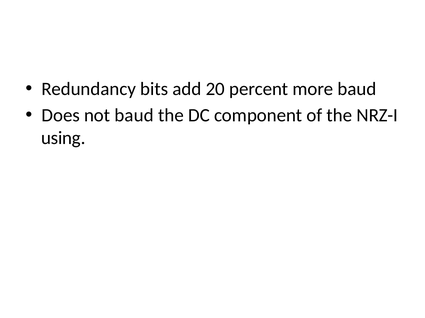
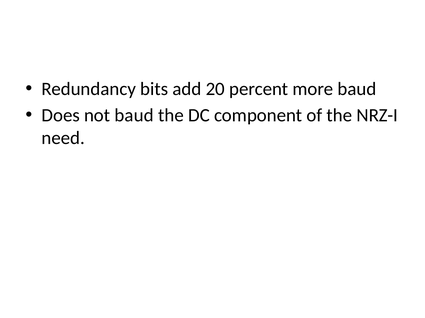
using: using -> need (63, 138)
